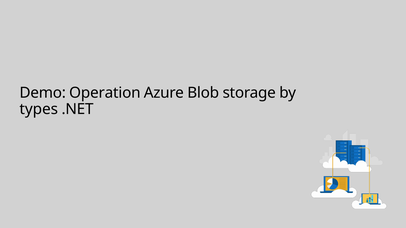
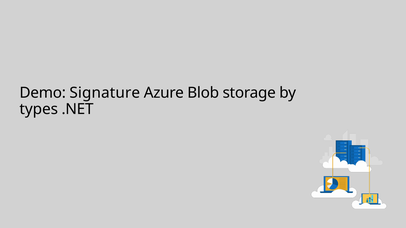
Operation: Operation -> Signature (105, 93)
